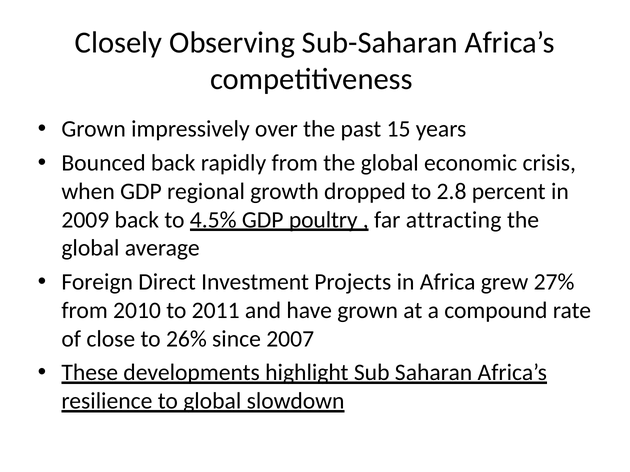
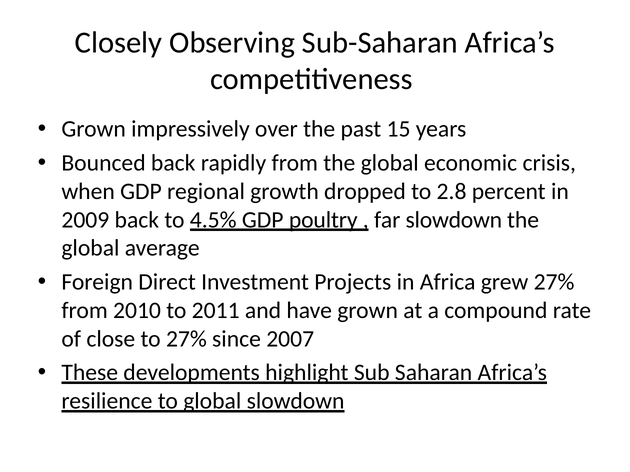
far attracting: attracting -> slowdown (454, 220)
to 26%: 26% -> 27% (186, 339)
